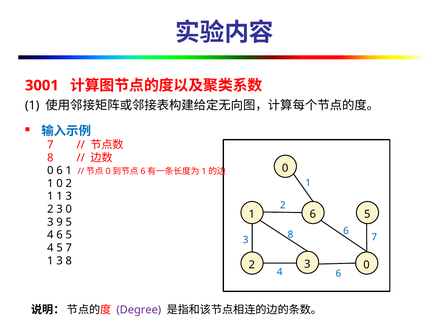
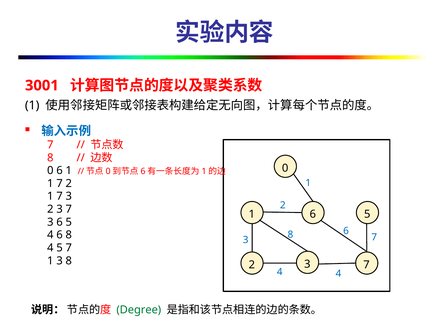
0: 0 -> 7 (60, 183)
1: 1 -> 7 (60, 196)
3 0: 0 -> 7 (69, 209)
9: 9 -> 6 (60, 222)
6 5: 5 -> 8 (69, 235)
2 0: 0 -> 7 (366, 265)
6: 6 -> 4 (338, 274)
Degree colour: purple -> green (139, 310)
